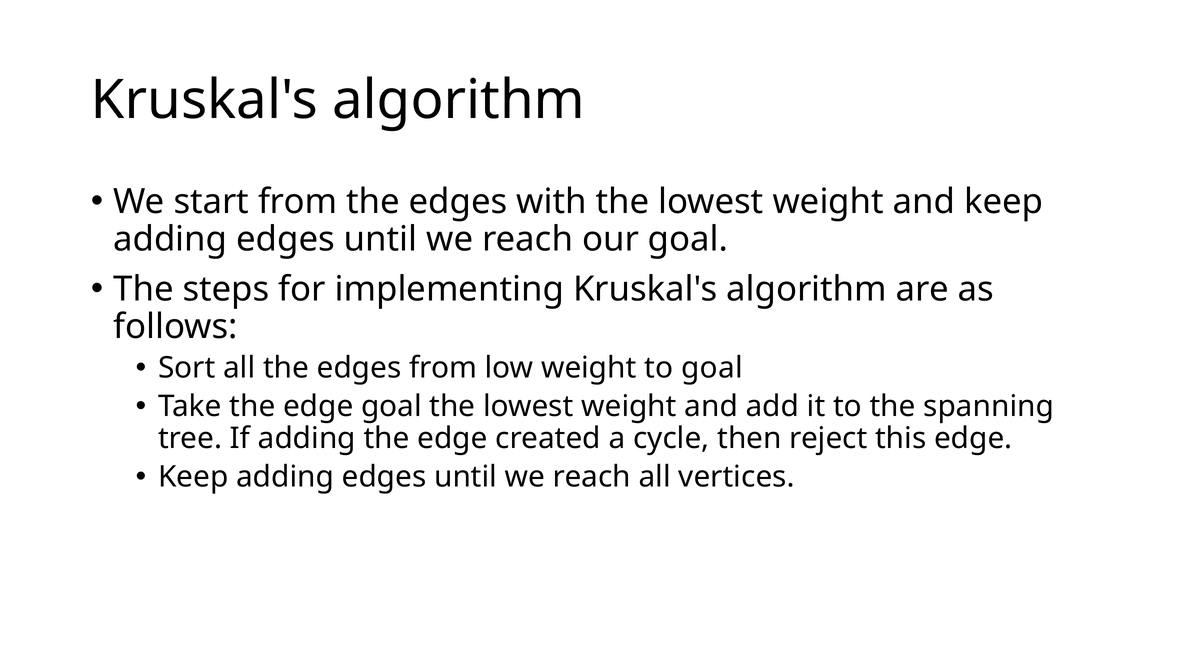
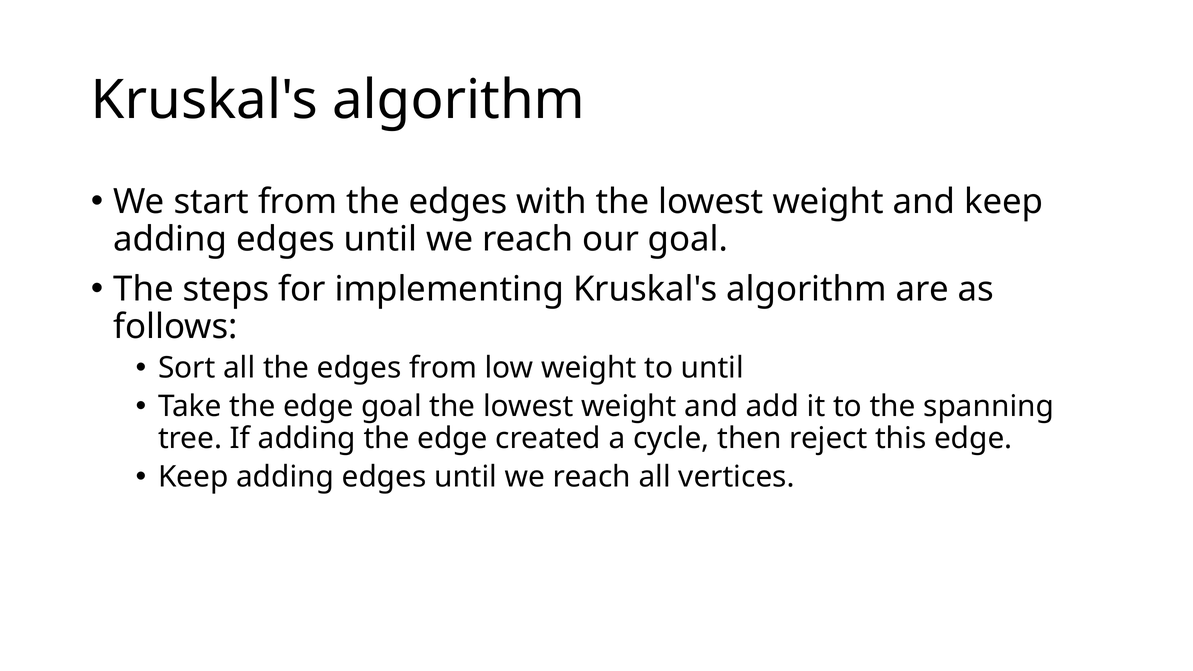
to goal: goal -> until (712, 368)
